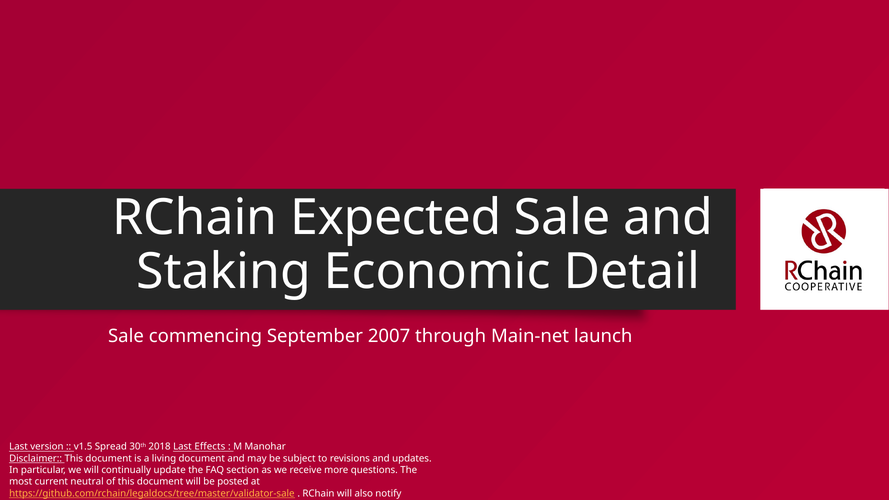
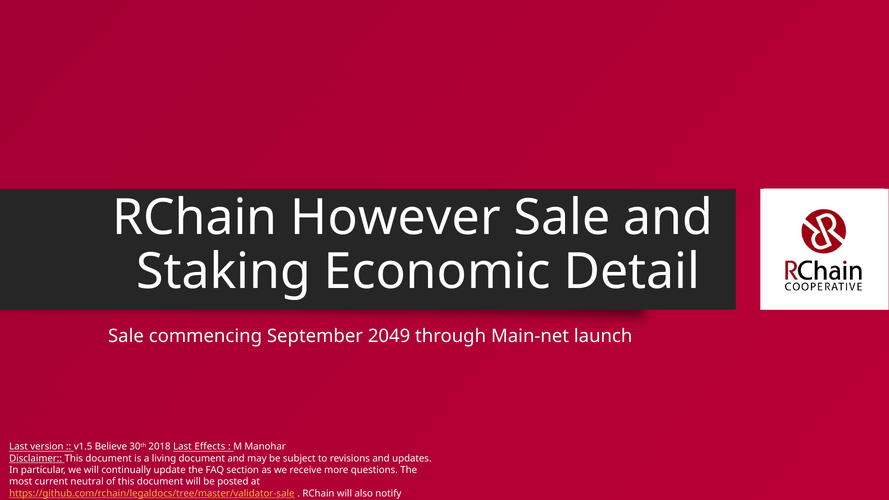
Expected: Expected -> However (396, 218)
2007: 2007 -> 2049 (389, 336)
Spread: Spread -> Believe (111, 447)
